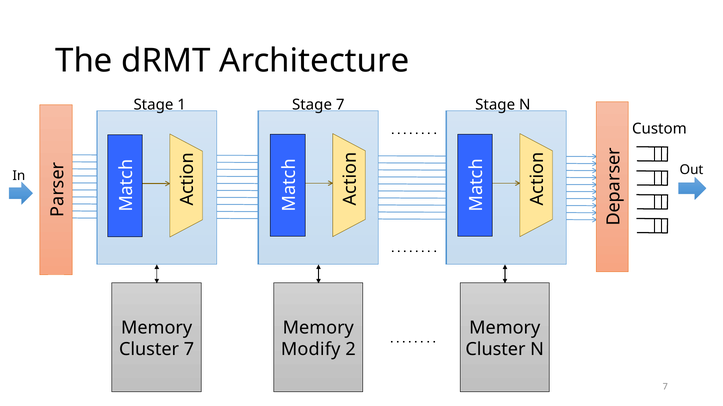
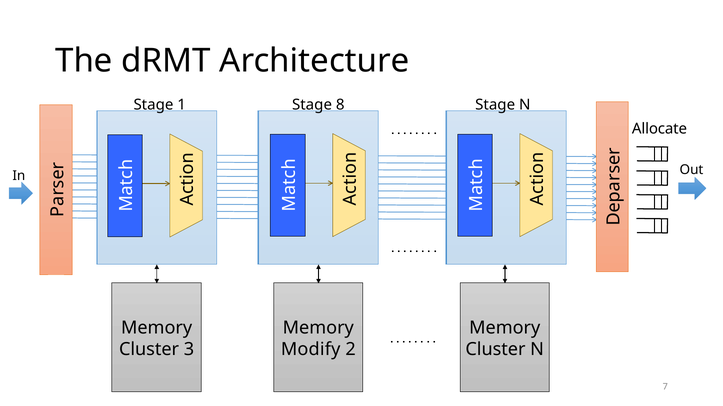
Stage 7: 7 -> 8 (340, 105)
Custom: Custom -> Allocate (659, 129)
Cluster 7: 7 -> 3 (189, 350)
